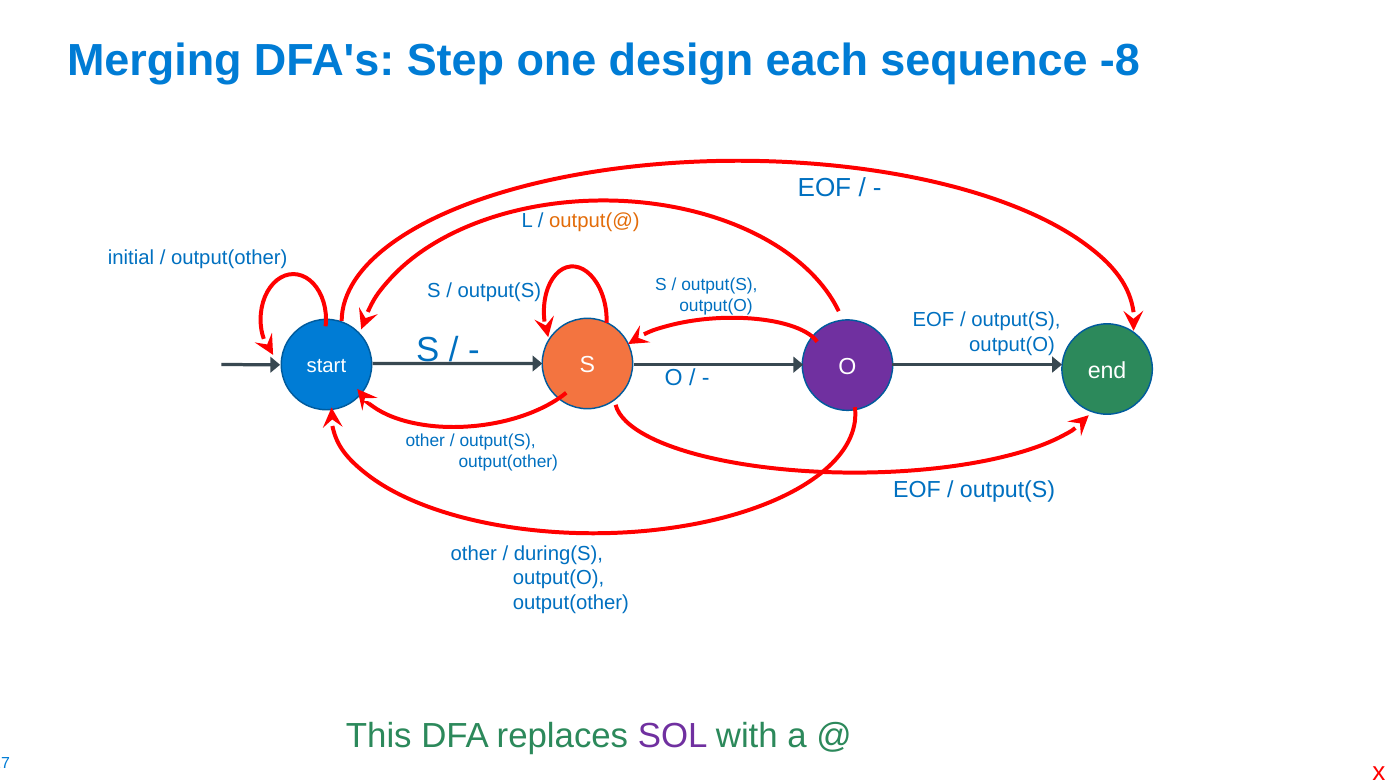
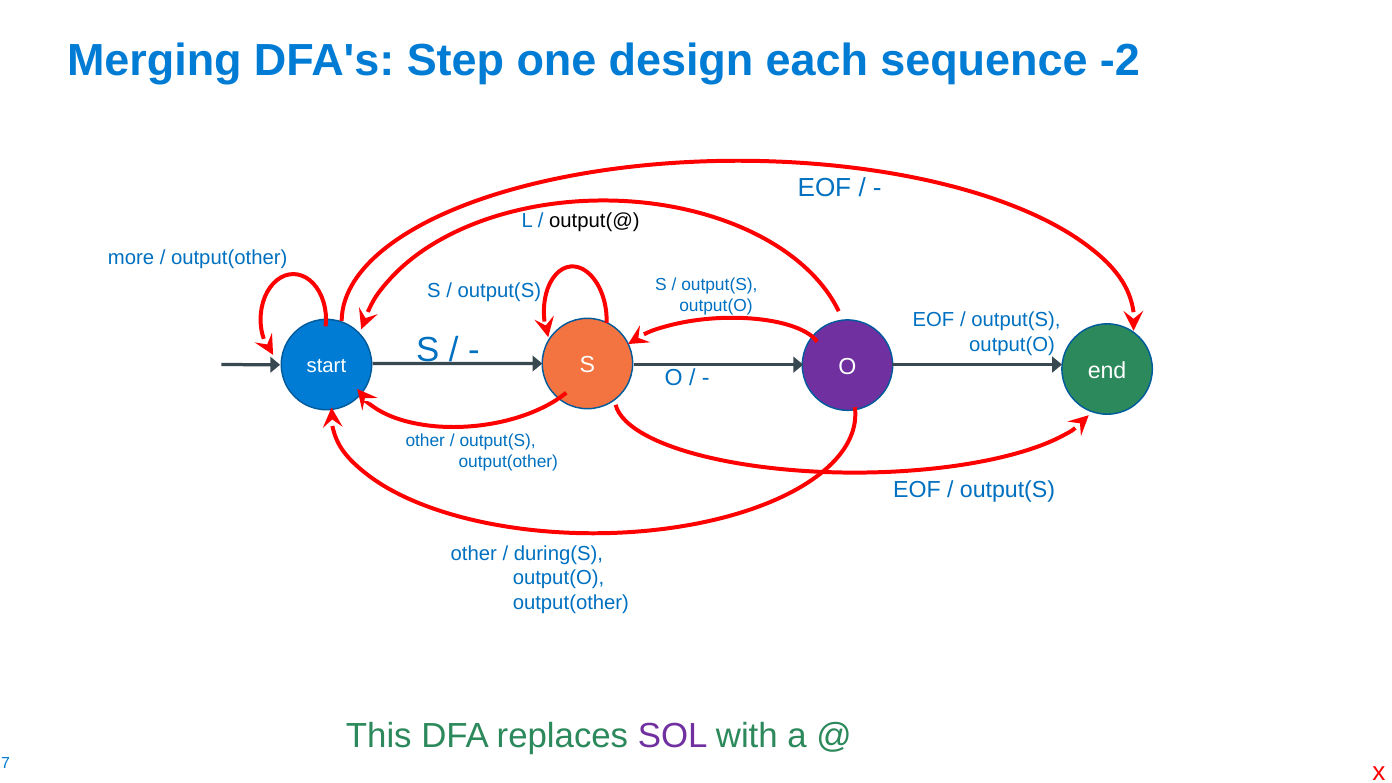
-8: -8 -> -2 (1120, 61)
output(@ colour: orange -> black (594, 220)
initial: initial -> more (131, 258)
